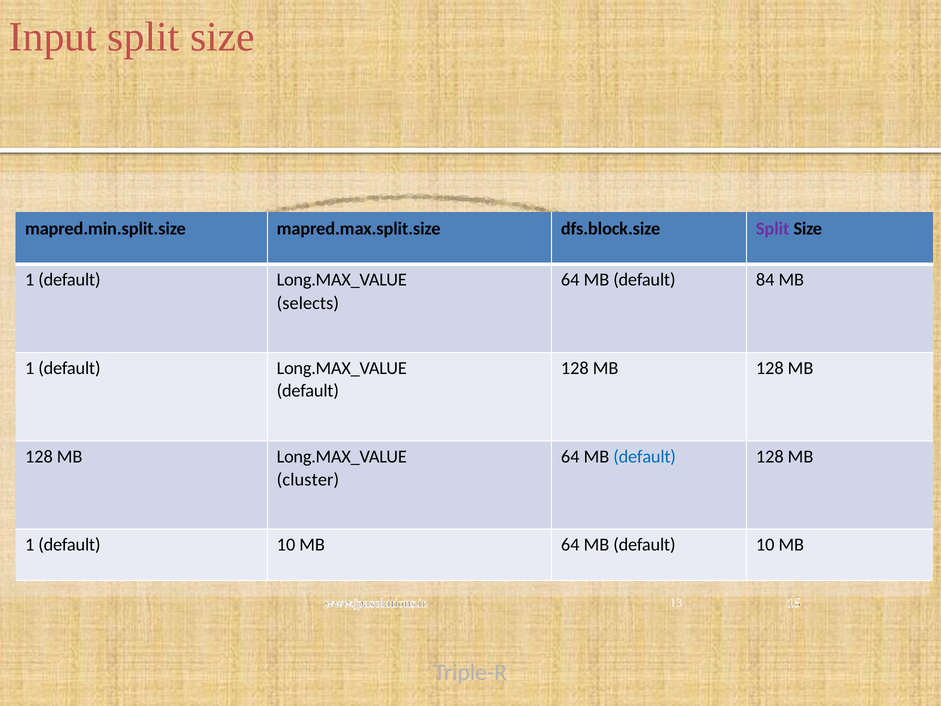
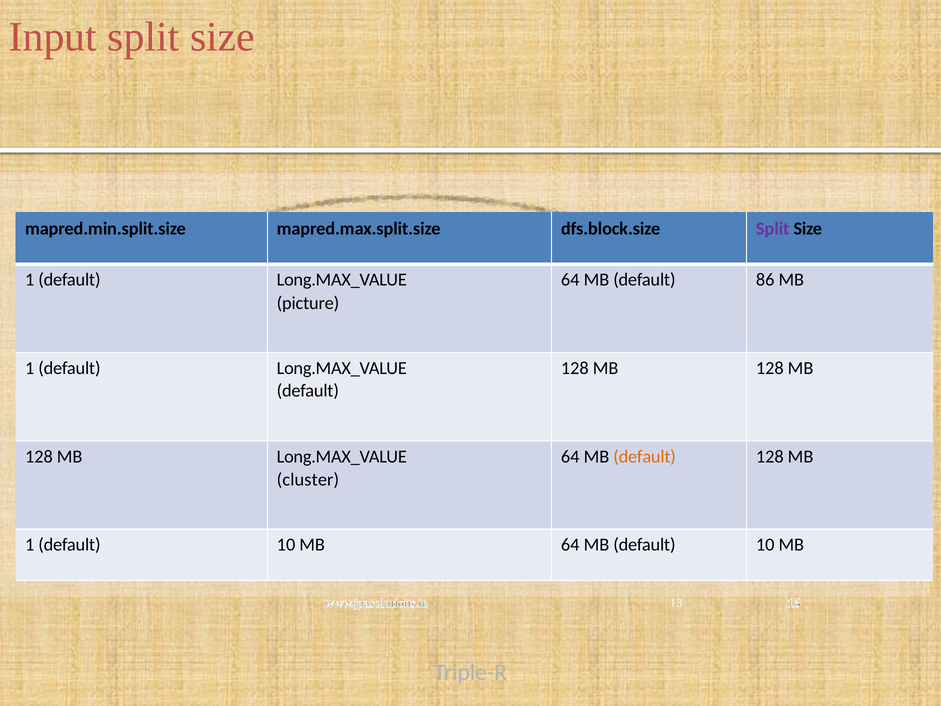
84: 84 -> 86 (765, 280)
selects: selects -> picture (308, 303)
default colour: blue -> orange (645, 456)
